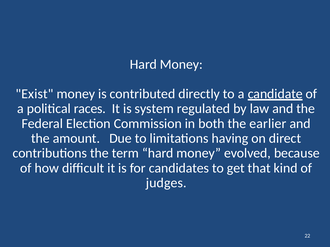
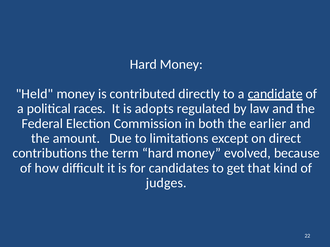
Exist: Exist -> Held (34, 94)
system: system -> adopts (154, 109)
having: having -> except (230, 139)
